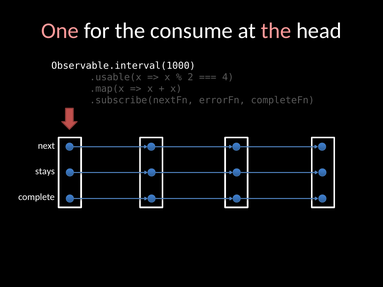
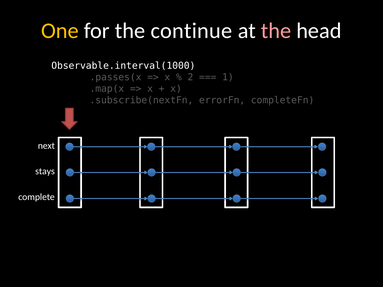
One colour: pink -> yellow (60, 31)
consume: consume -> continue (191, 31)
.usable(x: .usable(x -> .passes(x (116, 77)
4: 4 -> 1 (228, 77)
